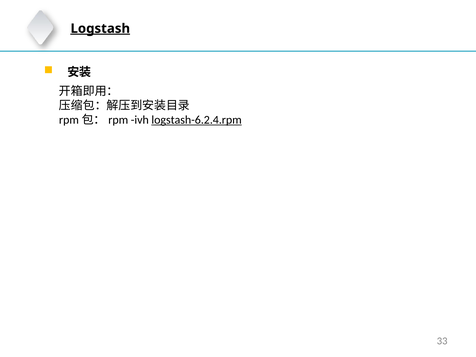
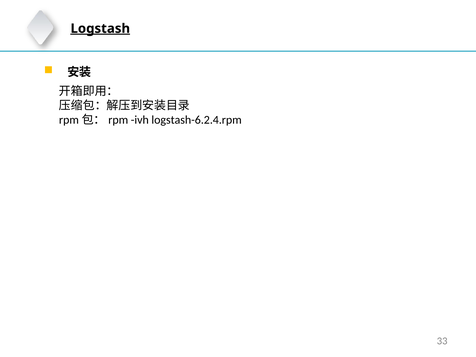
logstash-6.2.4.rpm underline: present -> none (197, 120)
